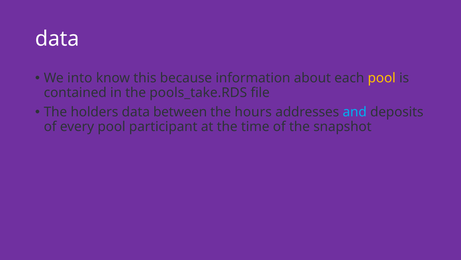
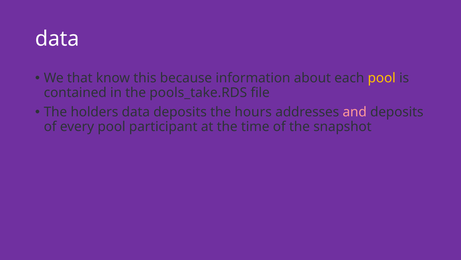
into: into -> that (80, 78)
data between: between -> deposits (180, 112)
and colour: light blue -> pink (355, 112)
